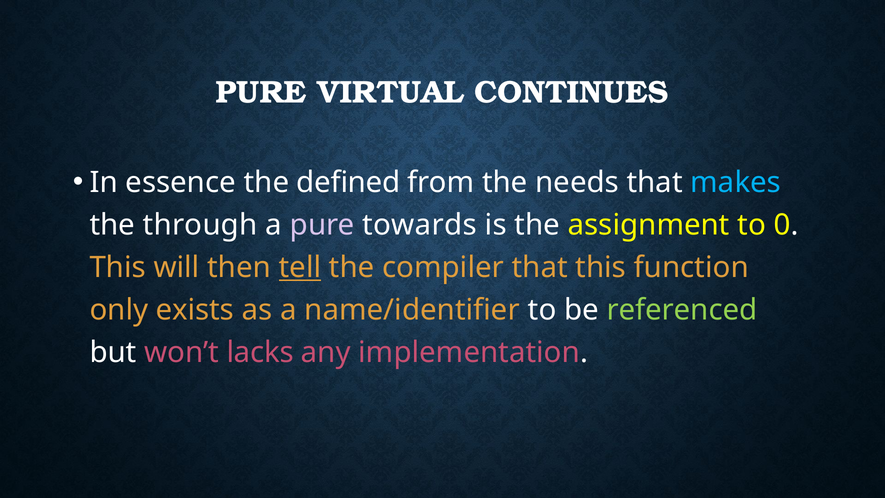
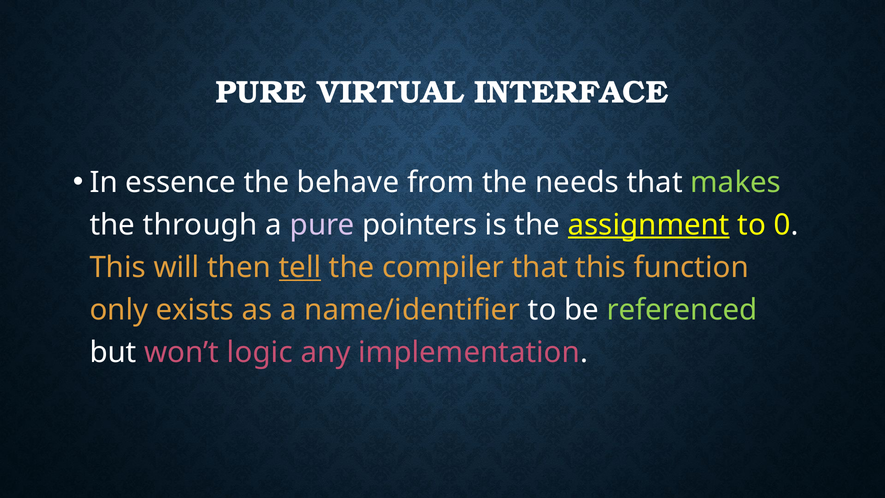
CONTINUES: CONTINUES -> INTERFACE (571, 92)
defined: defined -> behave (348, 182)
makes colour: light blue -> light green (736, 182)
towards: towards -> pointers (420, 225)
assignment underline: none -> present (649, 225)
lacks: lacks -> logic (260, 352)
